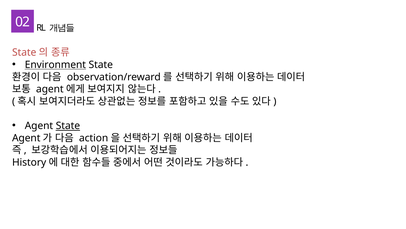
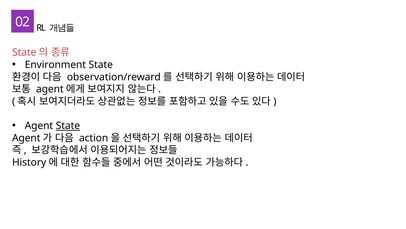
Environment underline: present -> none (55, 65)
